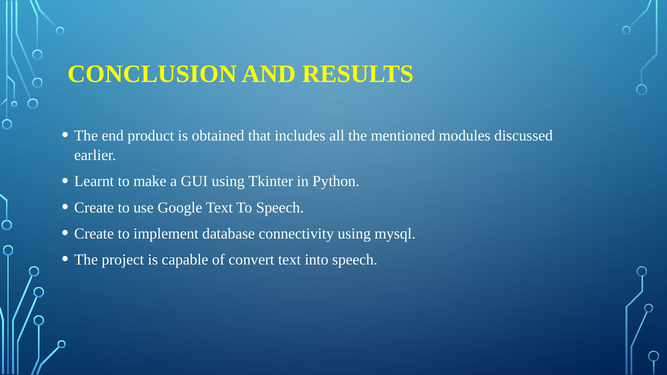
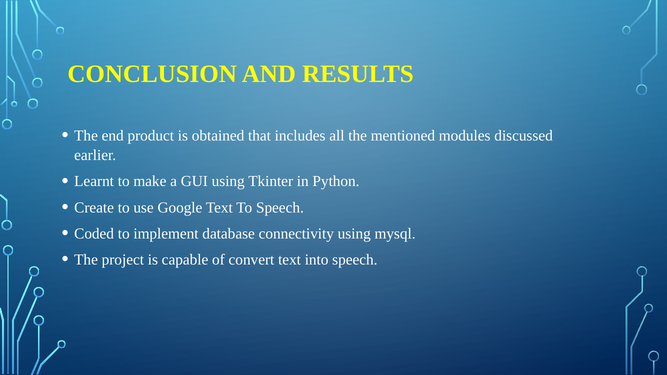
Create: Create -> Coded (94, 234)
